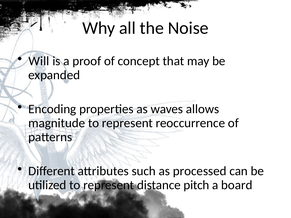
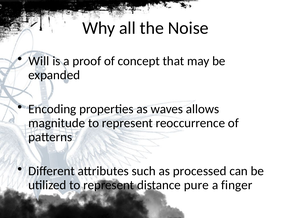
pitch: pitch -> pure (196, 185)
board: board -> finger (237, 185)
